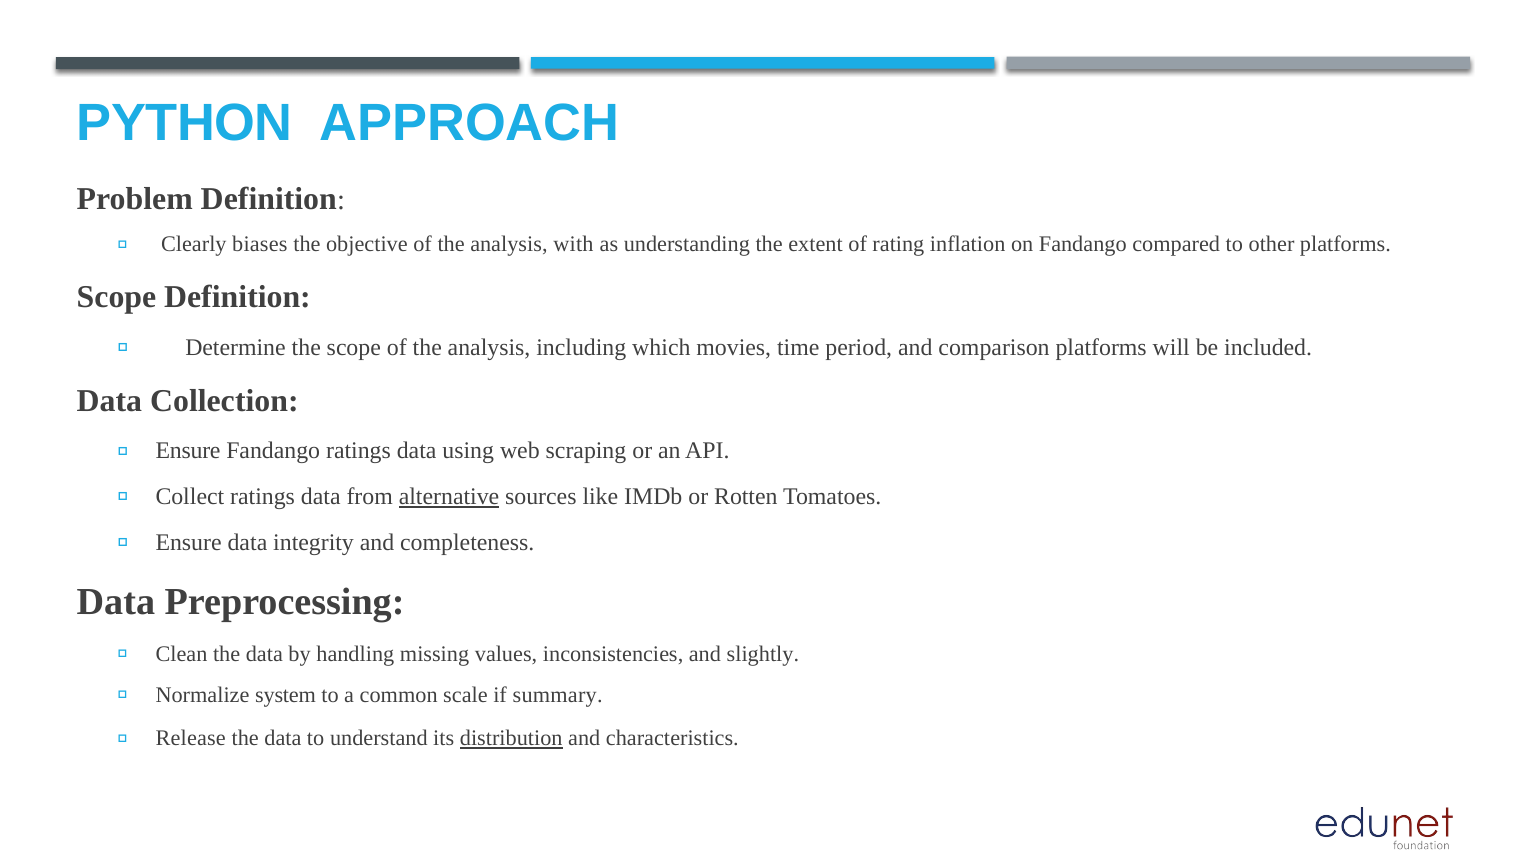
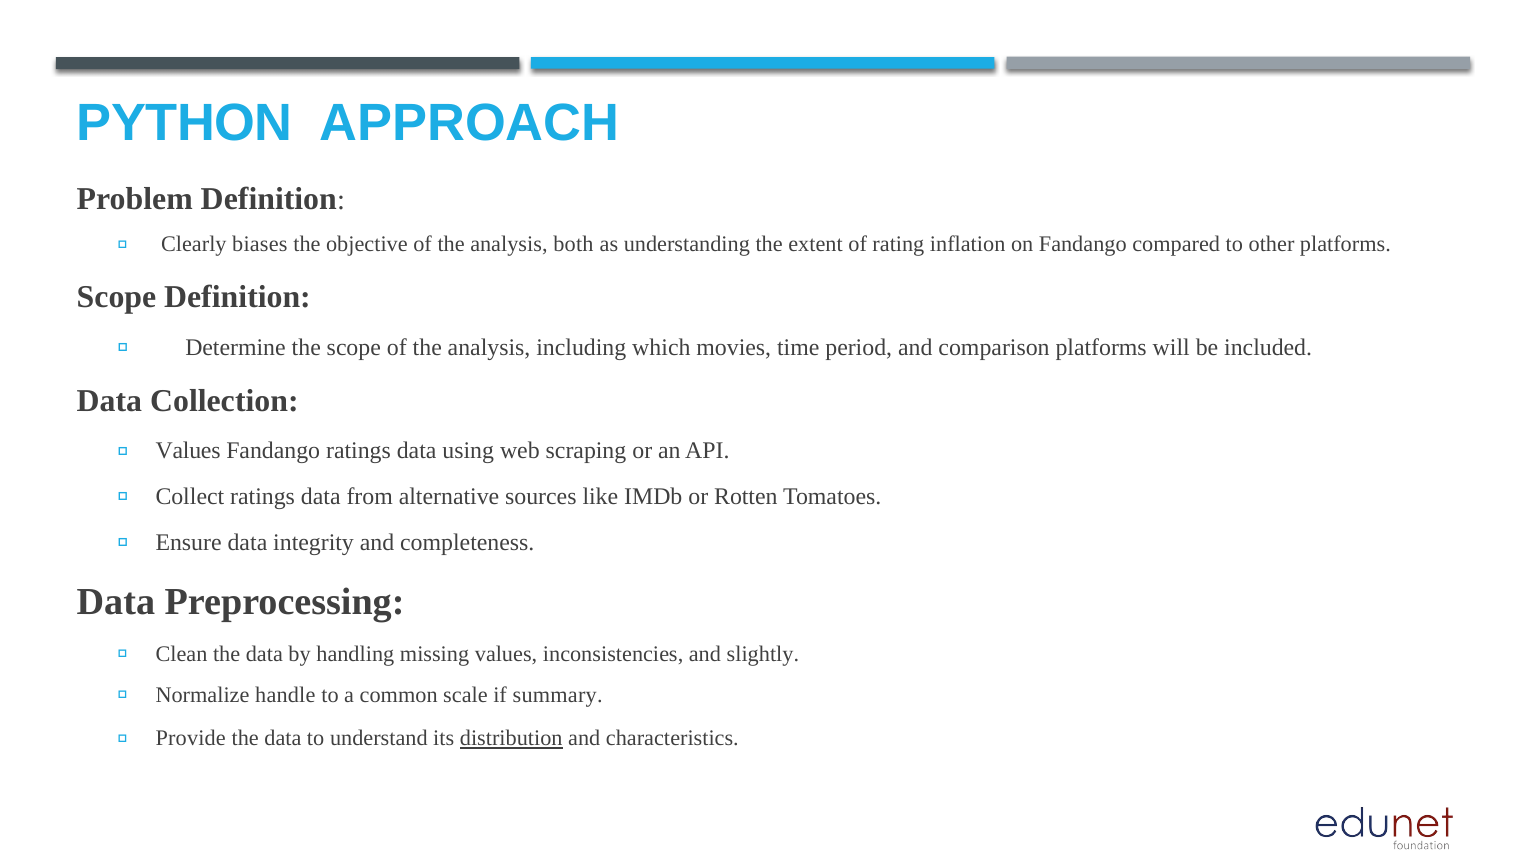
with: with -> both (573, 245)
Ensure: Ensure -> Values (188, 451)
alternative underline: present -> none (449, 497)
system: system -> handle (285, 695)
Release: Release -> Provide (191, 739)
